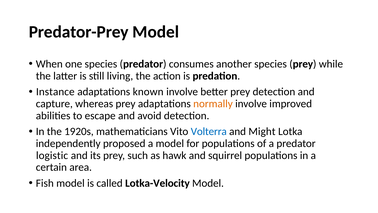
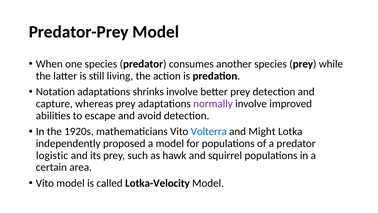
Instance: Instance -> Notation (55, 92)
known: known -> shrinks (148, 92)
normally colour: orange -> purple (213, 104)
Fish: Fish -> Vito (45, 183)
